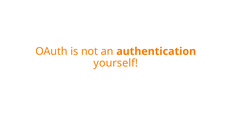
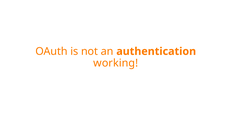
yourself: yourself -> working (116, 63)
